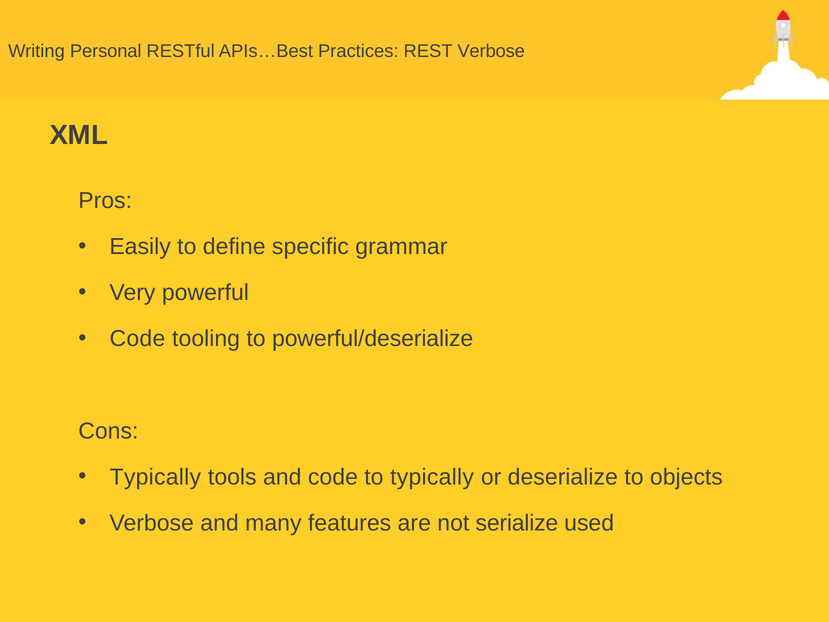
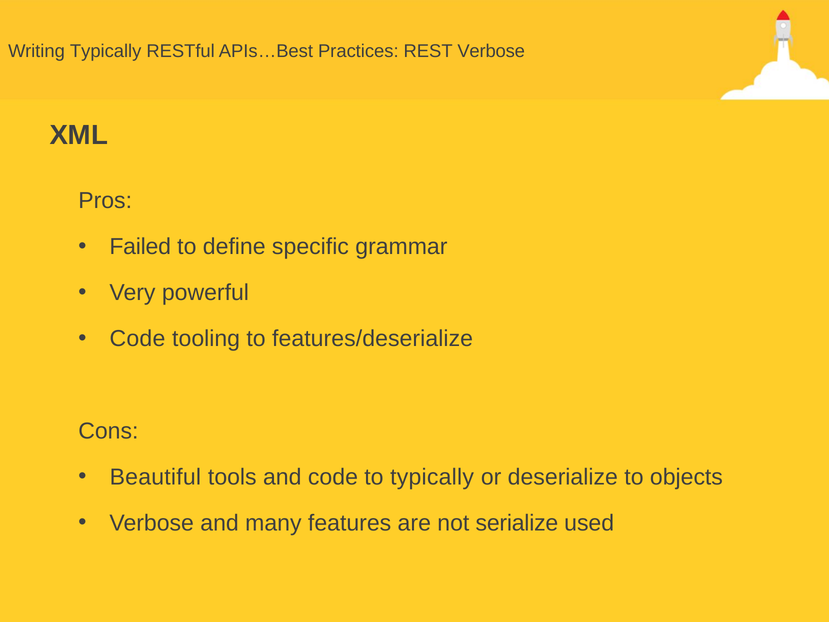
Writing Personal: Personal -> Typically (106, 51)
Easily: Easily -> Failed (140, 247)
powerful/deserialize: powerful/deserialize -> features/deserialize (373, 339)
Typically: Typically -> Beautiful (155, 477)
